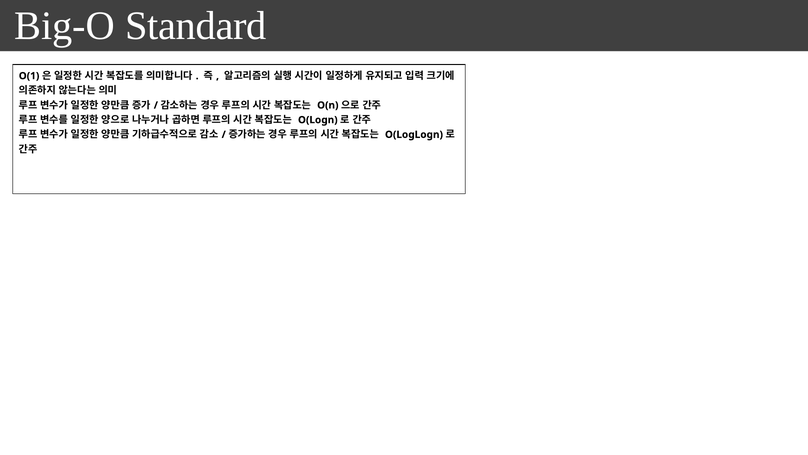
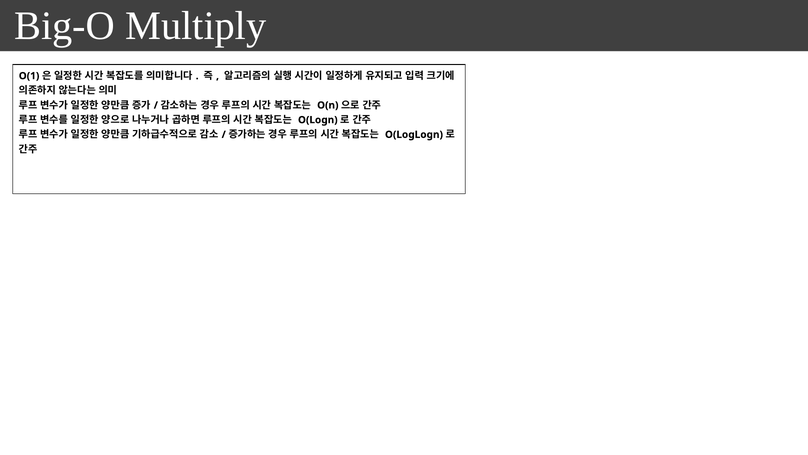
Standard: Standard -> Multiply (196, 26)
